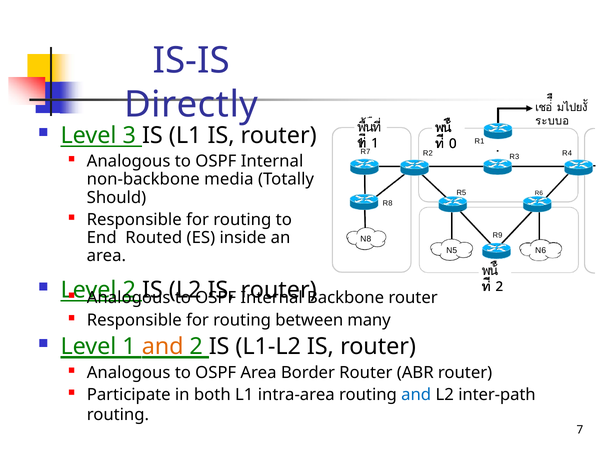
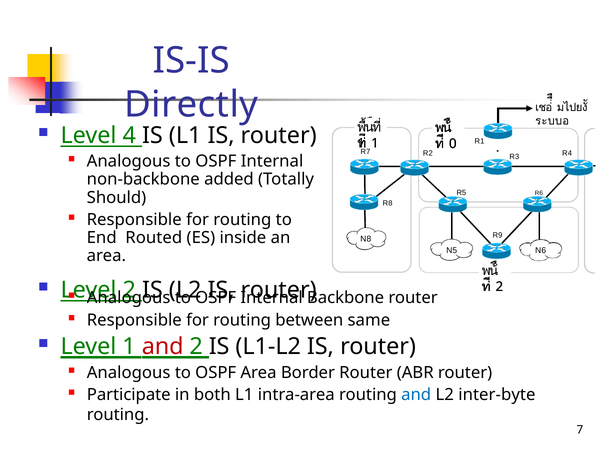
3: 3 -> 4 (129, 136)
media: media -> added (229, 180)
many: many -> same (369, 320)
and colour: orange -> red (163, 347)
inter-path: inter-path -> inter-byte (497, 395)
